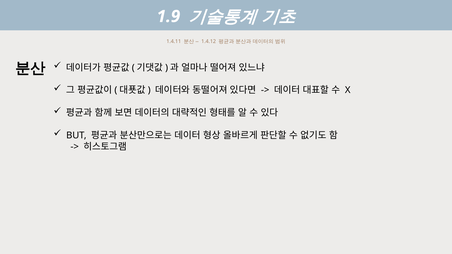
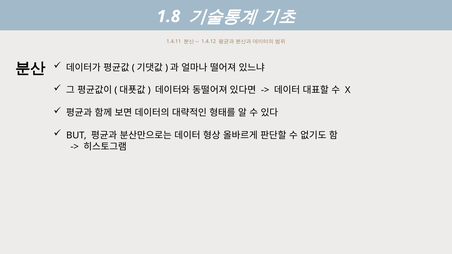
1.9: 1.9 -> 1.8 (168, 16)
